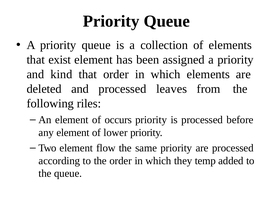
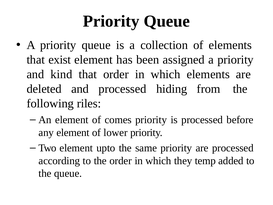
leaves: leaves -> hiding (172, 89)
occurs: occurs -> comes (118, 120)
flow: flow -> upto (106, 148)
